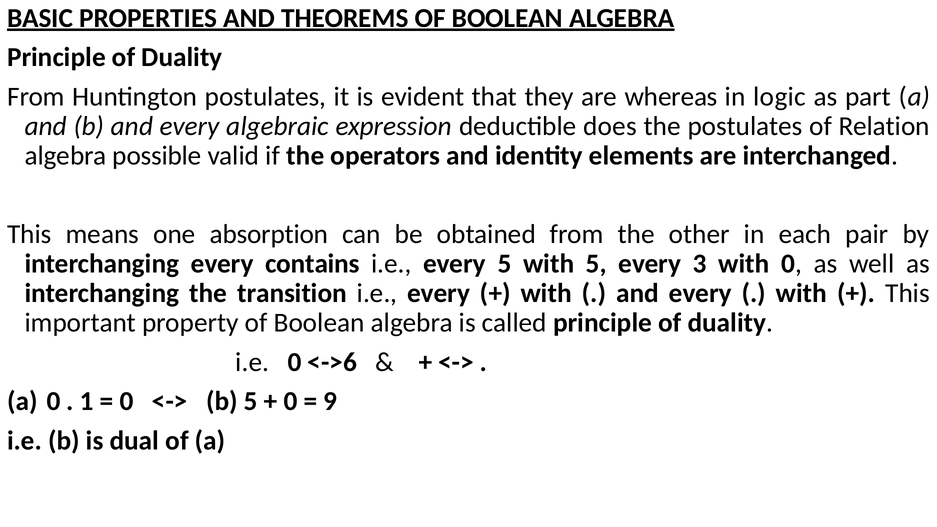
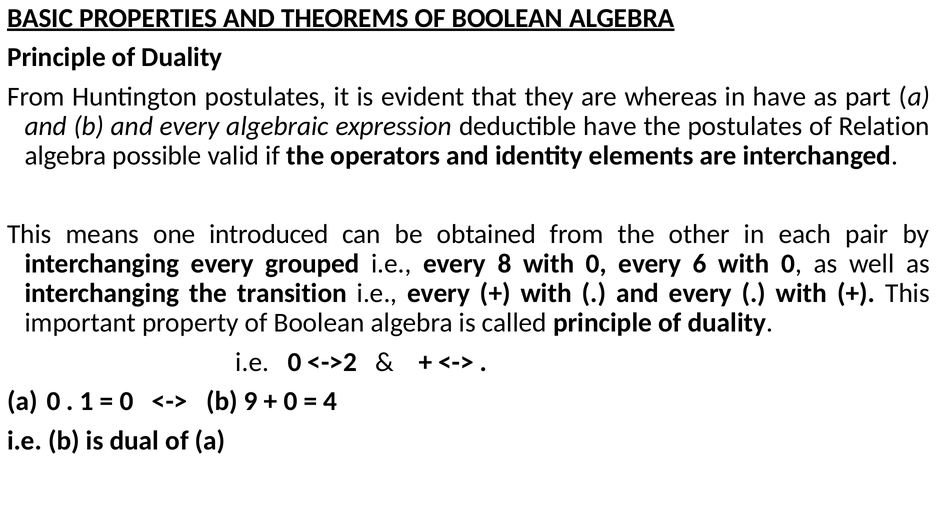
in logic: logic -> have (780, 97)
deductible does: does -> have (610, 126)
absorption: absorption -> introduced (269, 234)
contains: contains -> grouped (312, 264)
every 5: 5 -> 8 (504, 264)
5: 5 -> 0 (596, 264)
3: 3 -> 6 (700, 264)
<->6: <->6 -> <->2 (332, 362)
b 5: 5 -> 9 (251, 401)
9: 9 -> 4 (330, 401)
